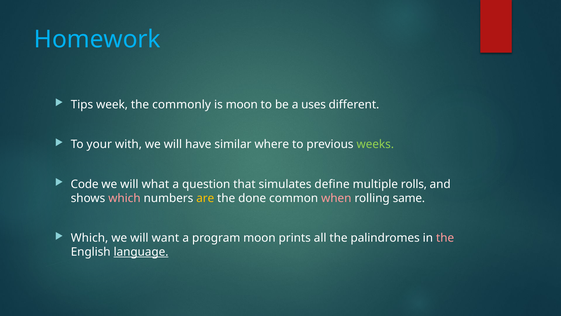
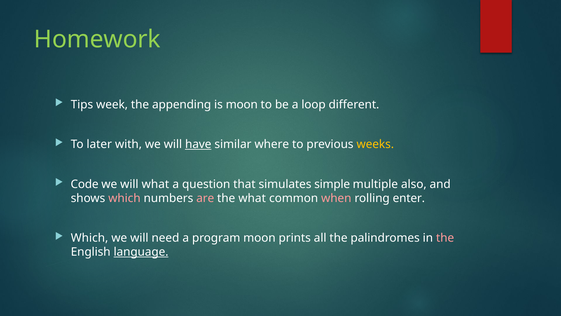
Homework colour: light blue -> light green (97, 39)
commonly: commonly -> appending (182, 104)
uses: uses -> loop (314, 104)
your: your -> later (99, 144)
have underline: none -> present (198, 144)
weeks colour: light green -> yellow (375, 144)
define: define -> simple (332, 184)
rolls: rolls -> also (414, 184)
are colour: yellow -> pink (205, 198)
the done: done -> what (252, 198)
same: same -> enter (409, 198)
want: want -> need (165, 238)
